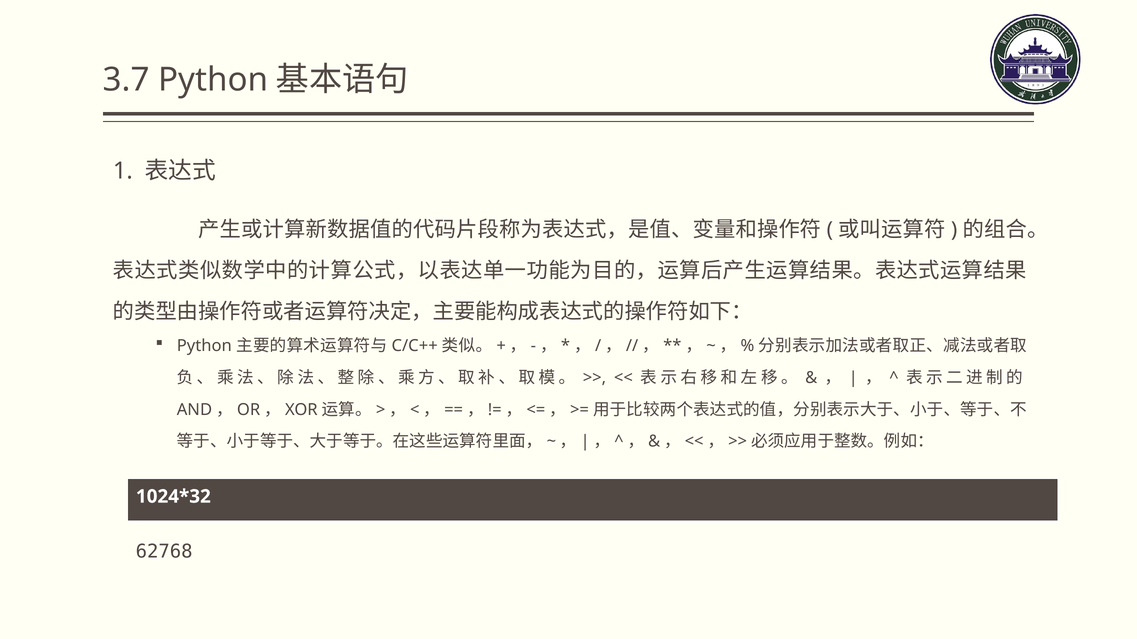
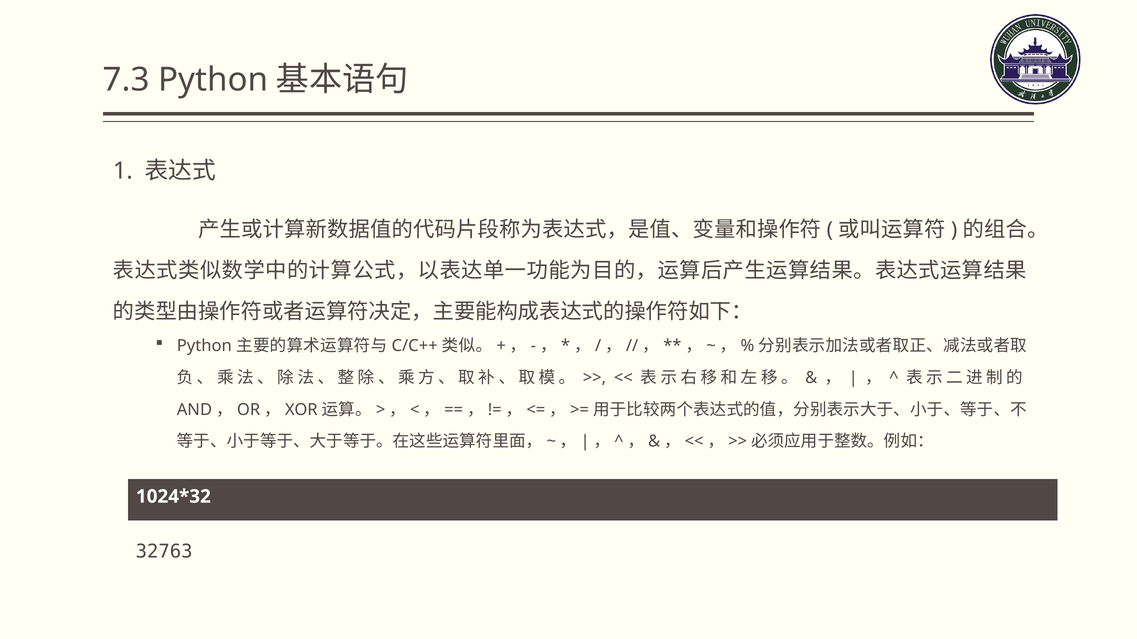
3.7: 3.7 -> 7.3 (126, 80)
62768: 62768 -> 32763 (164, 552)
